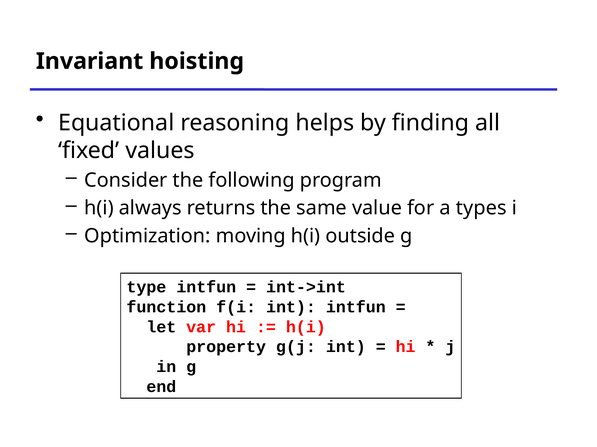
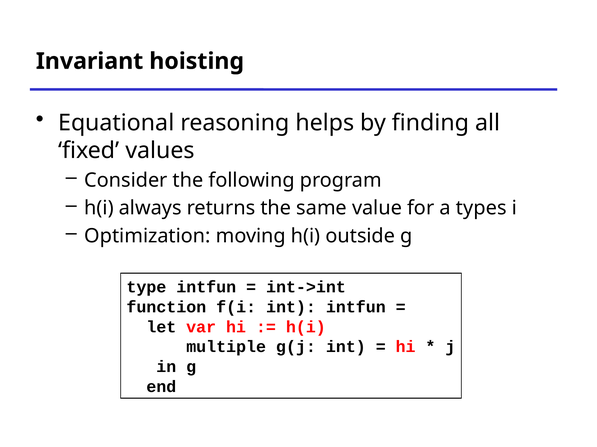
property: property -> multiple (226, 347)
